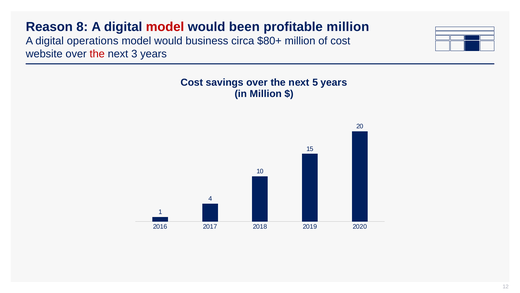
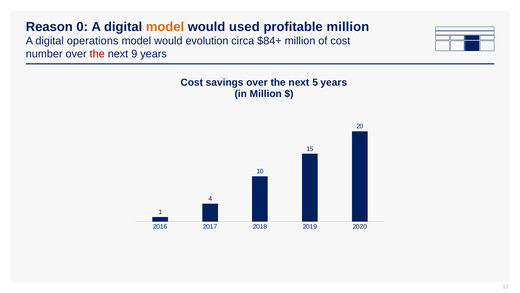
8: 8 -> 0 (82, 27)
model colour: red -> orange (165, 27)
been: been -> used (244, 27)
business: business -> evolution (207, 41)
$80+: $80+ -> $84+ (269, 41)
website: website -> number (44, 54)
3: 3 -> 9 (134, 54)
